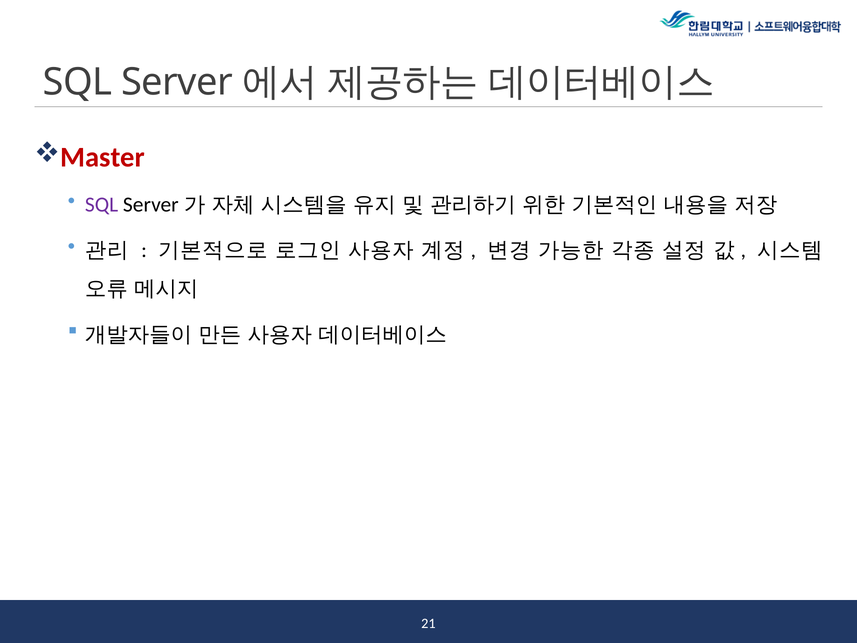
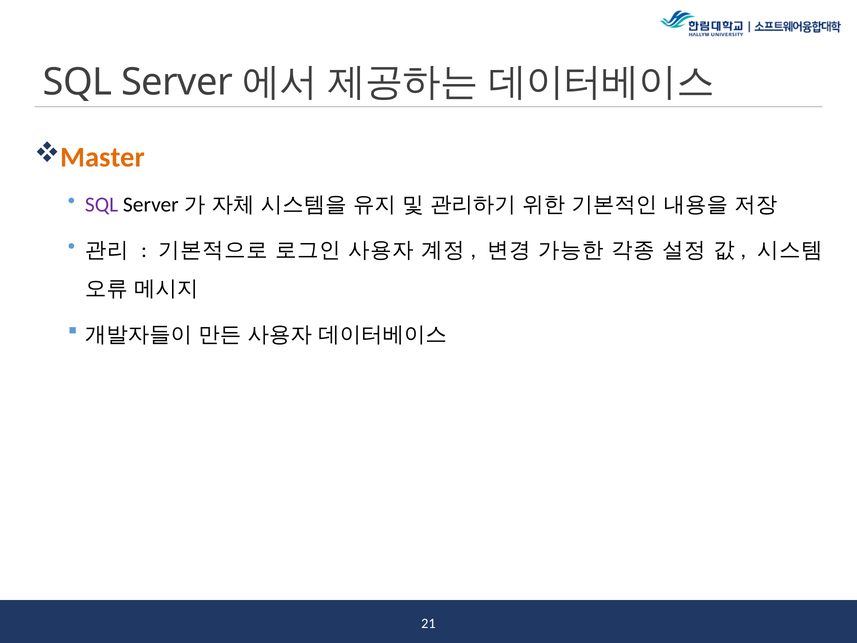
Master colour: red -> orange (103, 157)
